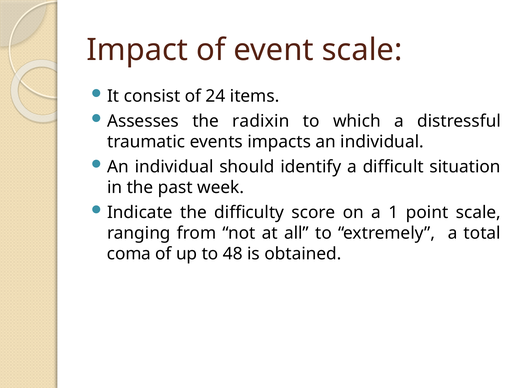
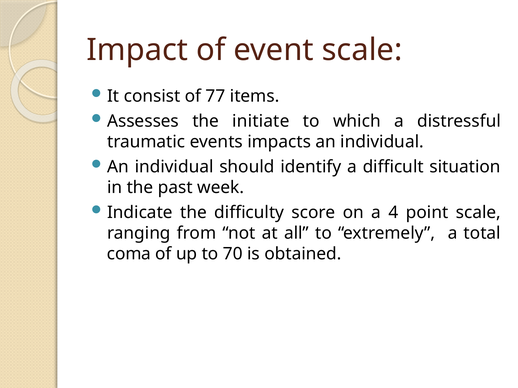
24: 24 -> 77 (216, 96)
radixin: radixin -> initiate (261, 121)
1: 1 -> 4 (393, 213)
48: 48 -> 70 (233, 254)
